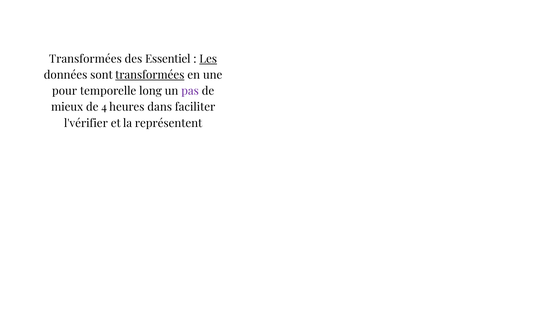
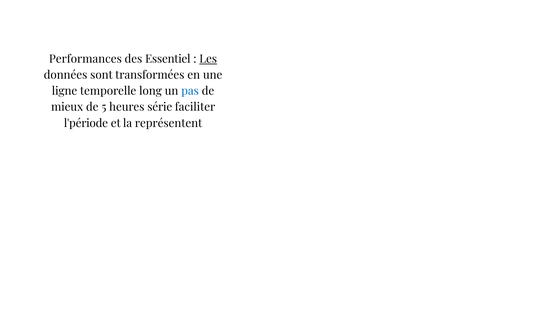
Transformées: Transformées -> Performances (85, 59)
transformées underline: present -> none (150, 75)
pour: pour -> ligne (65, 91)
pas colour: purple -> blue (190, 91)
4: 4 -> 5 (104, 107)
dans: dans -> série (160, 107)
l'vérifier: l'vérifier -> l'période (86, 123)
